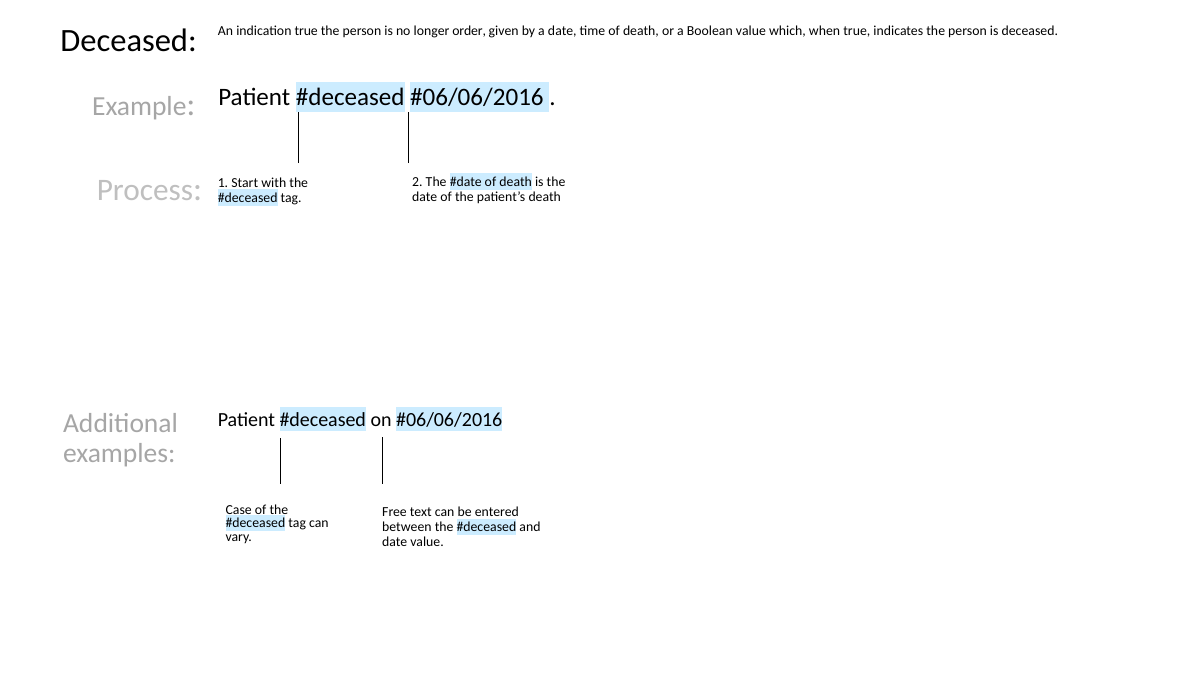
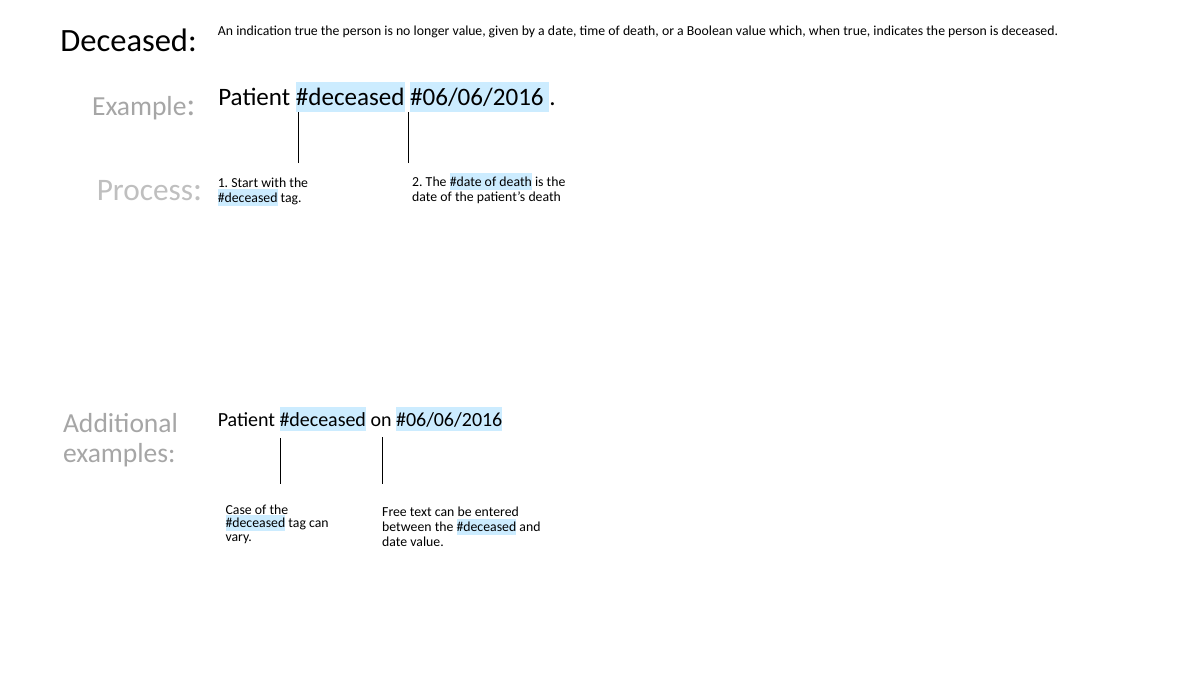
longer order: order -> value (469, 31)
